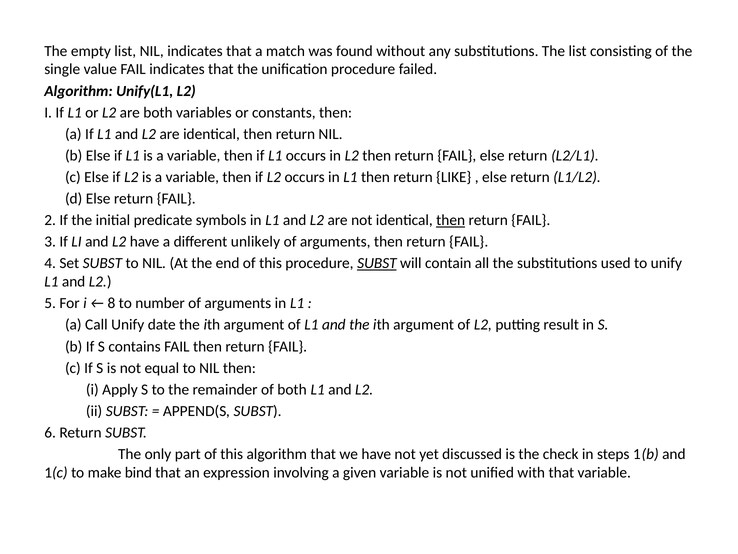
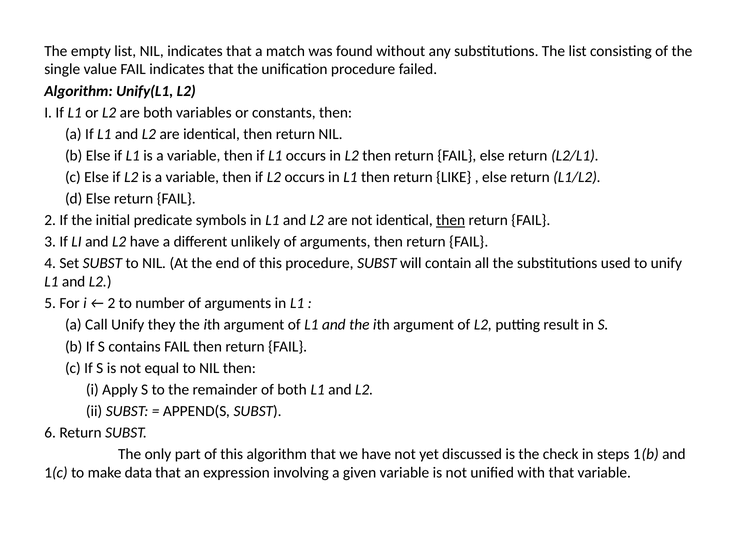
SUBST underline: present -> none (377, 263)
8: 8 -> 2 (111, 303)
date: date -> they (162, 325)
bind: bind -> data (138, 472)
